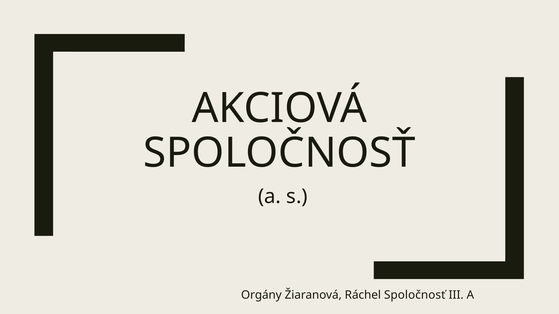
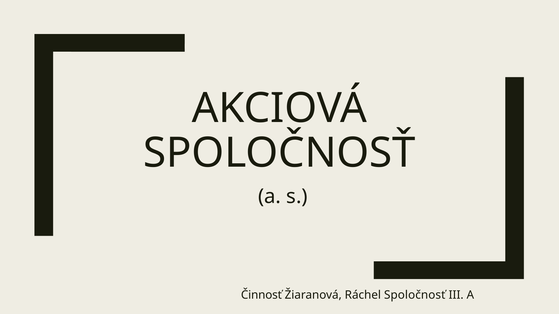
Orgány: Orgány -> Činnosť (261, 295)
